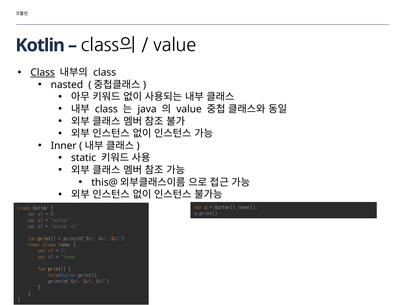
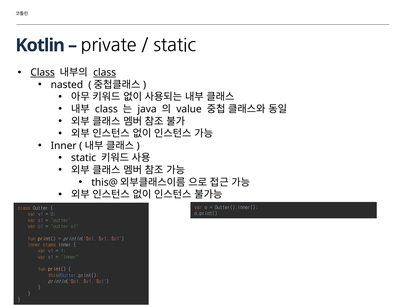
class의: class의 -> private (109, 45)
value: value -> static (175, 45)
class underline: none -> present (105, 72)
